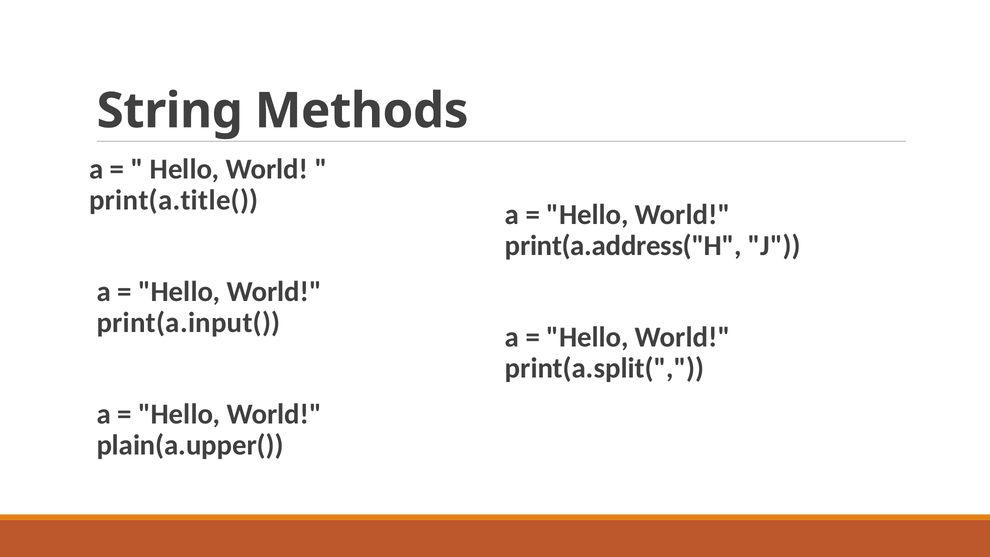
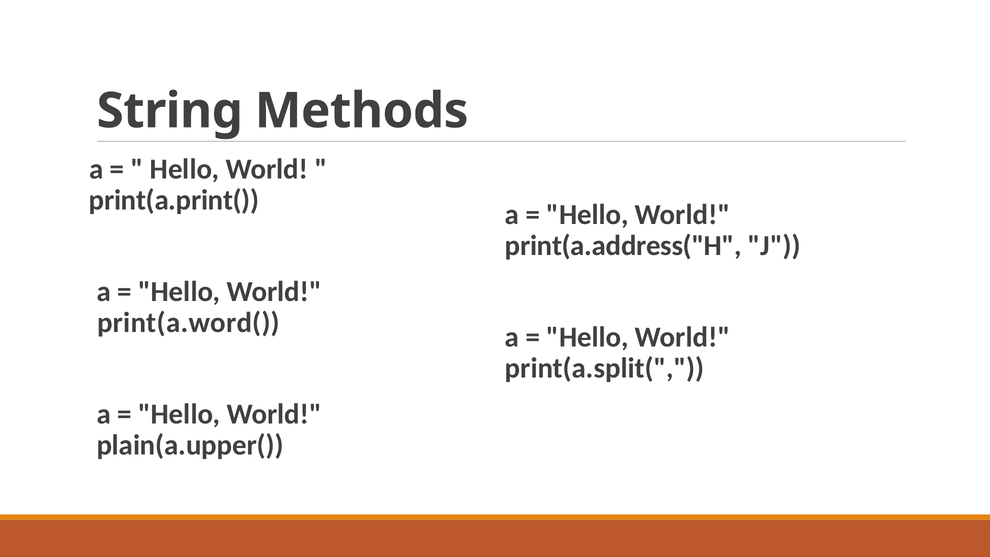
print(a.title(: print(a.title( -> print(a.print( (174, 200)
print(a.input(: print(a.input( -> print(a.word( (188, 323)
